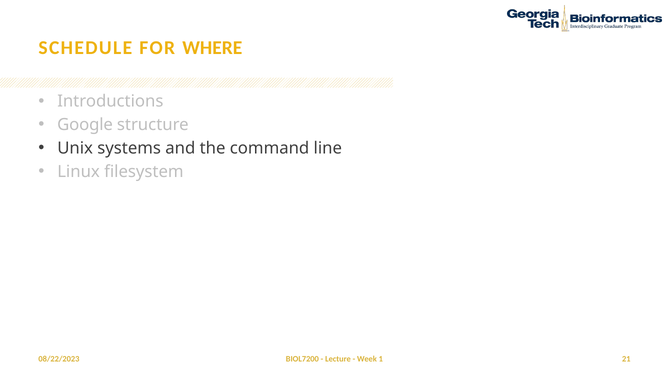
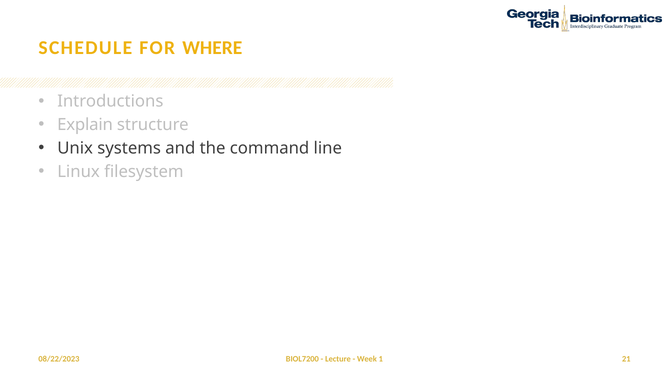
Google: Google -> Explain (85, 125)
